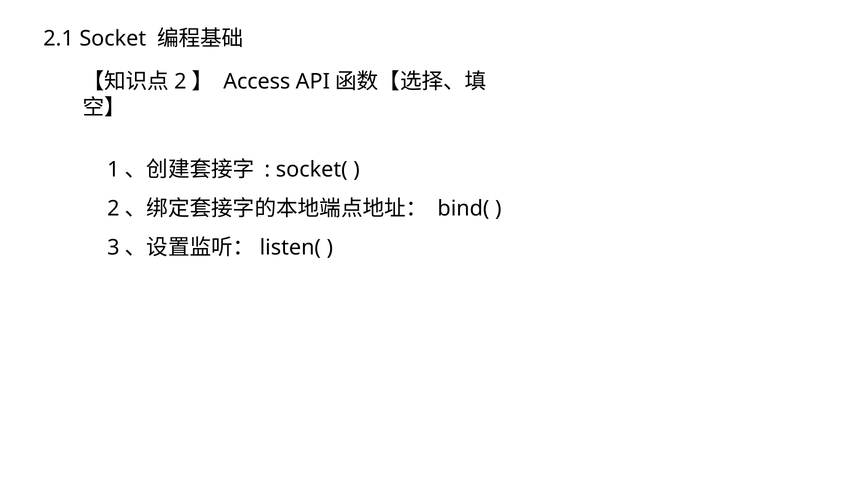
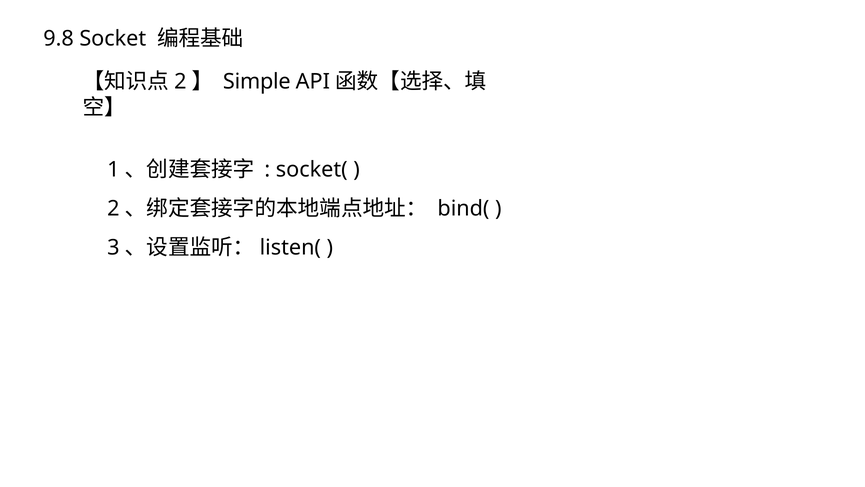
2.1: 2.1 -> 9.8 (59, 38)
Access: Access -> Simple (257, 82)
